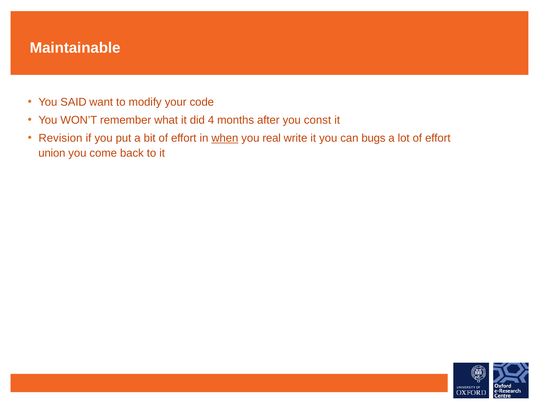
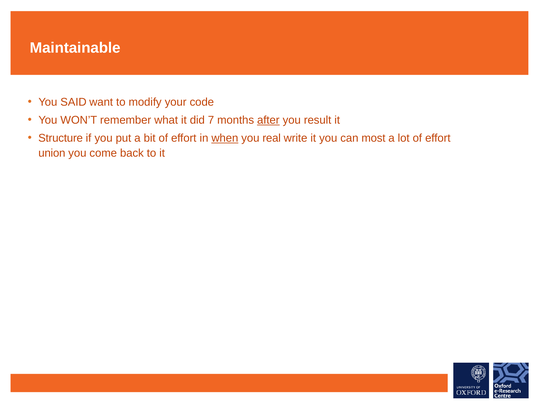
4: 4 -> 7 (211, 120)
after underline: none -> present (268, 120)
const: const -> result (318, 120)
Revision: Revision -> Structure (61, 138)
bugs: bugs -> most (373, 138)
